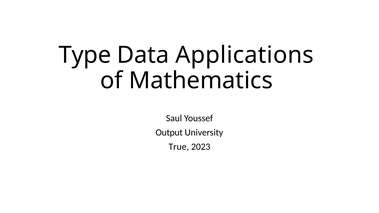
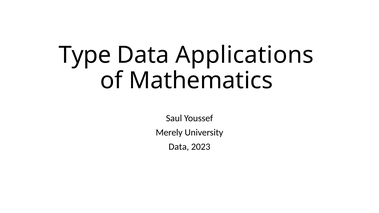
Output: Output -> Merely (169, 133)
True: True -> Data (179, 147)
